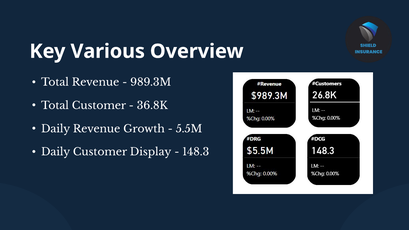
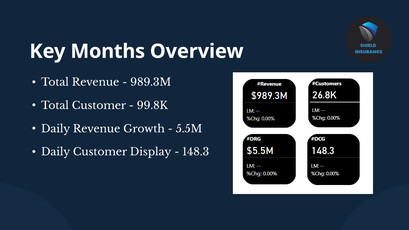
Various: Various -> Months (108, 51)
36.8K: 36.8K -> 99.8K (152, 106)
